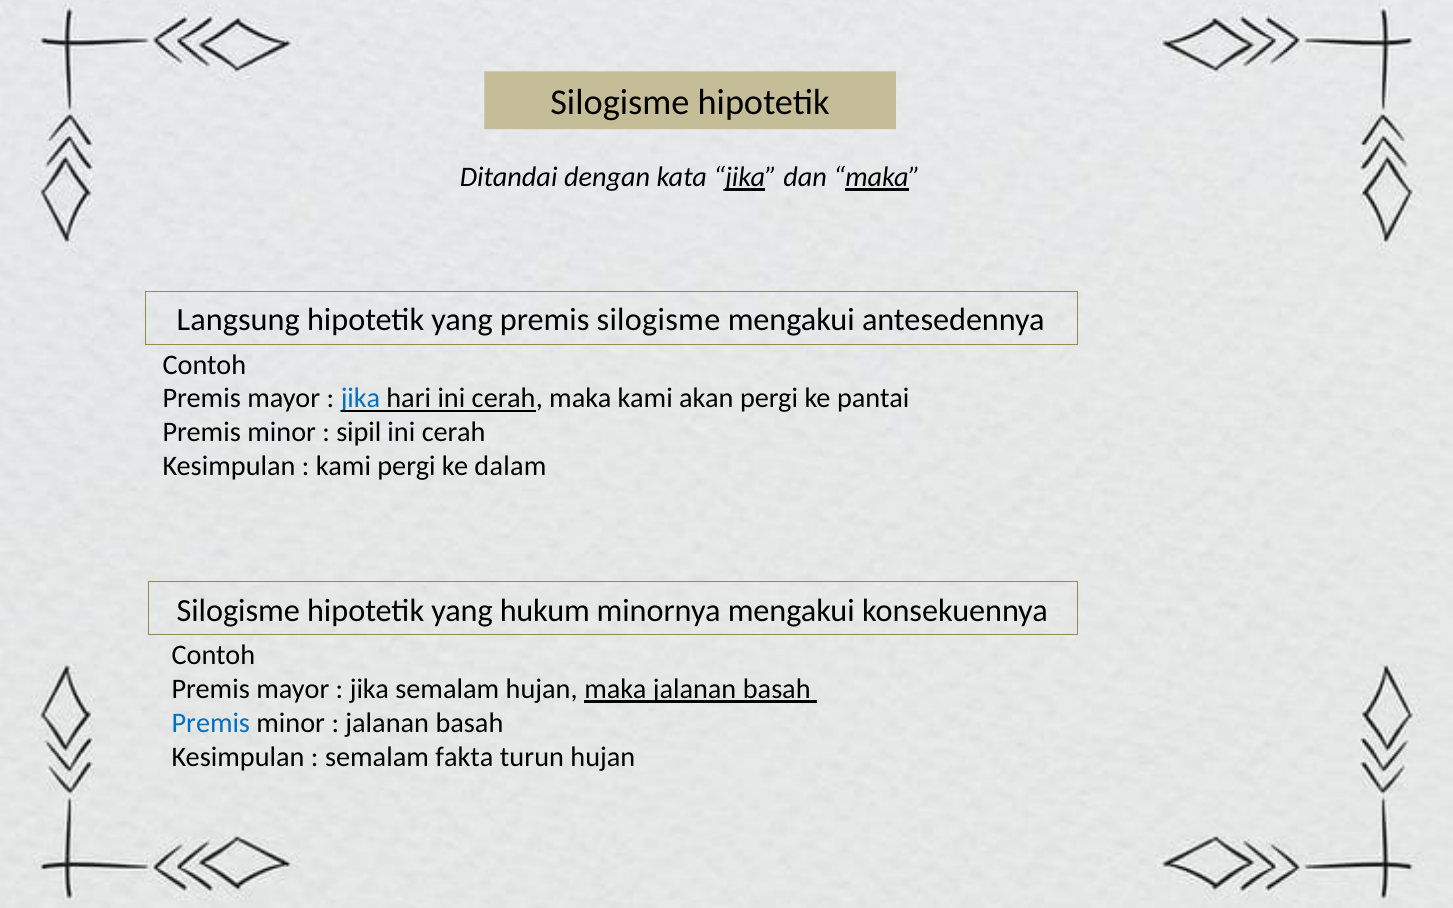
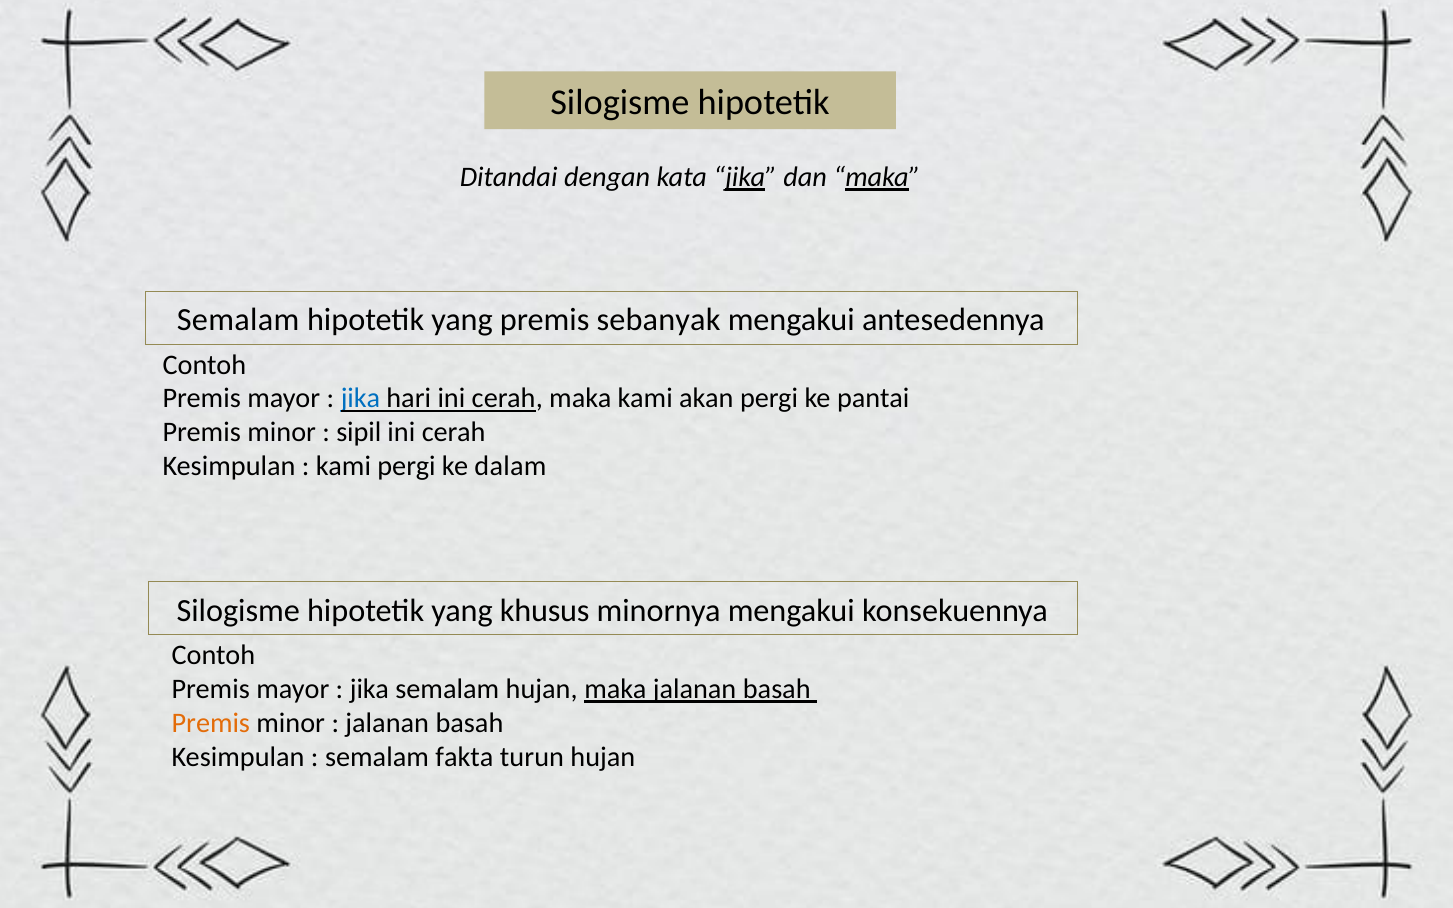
Langsung: Langsung -> Semalam (238, 320)
premis silogisme: silogisme -> sebanyak (659, 320)
hukum: hukum -> khusus (545, 611)
Premis colour: blue -> orange (211, 723)
